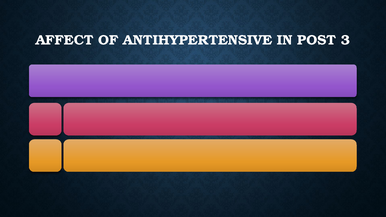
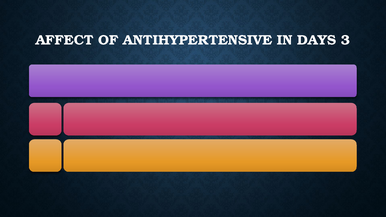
POST: POST -> DAYS (317, 40)
